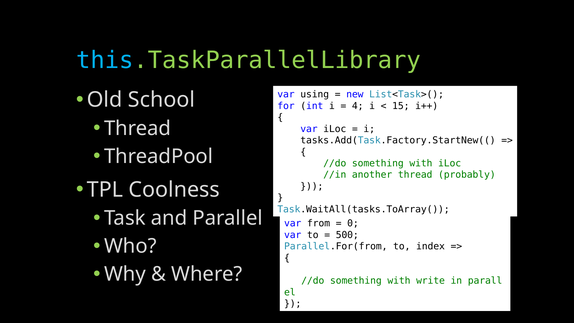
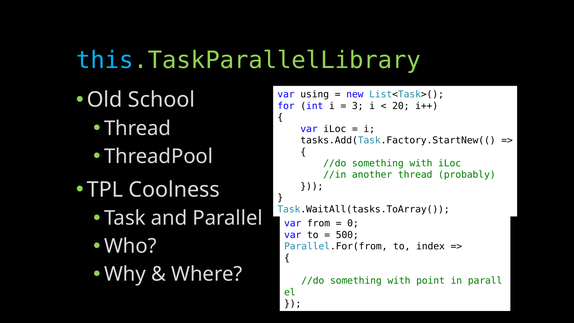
4: 4 -> 3 (358, 106)
15: 15 -> 20 (401, 106)
write: write -> point (431, 281)
